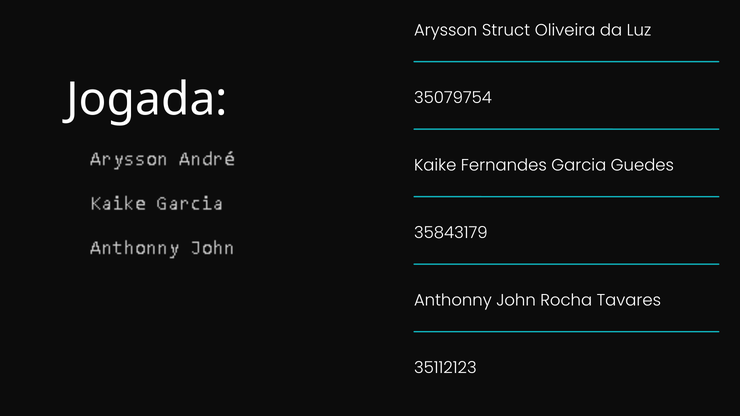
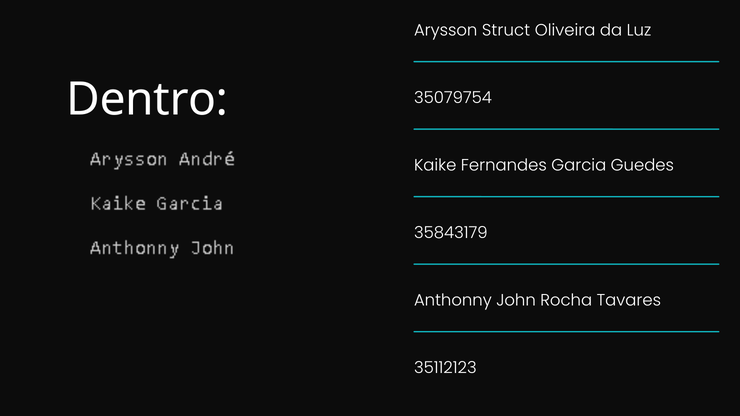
Jogada: Jogada -> Dentro (147, 100)
